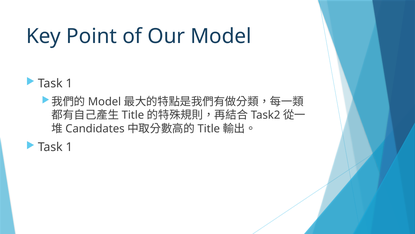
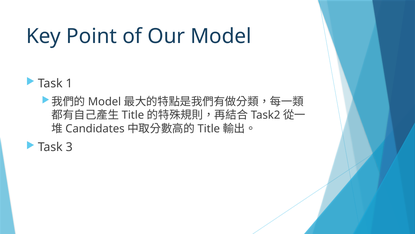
1: 1 -> 3 (69, 147)
